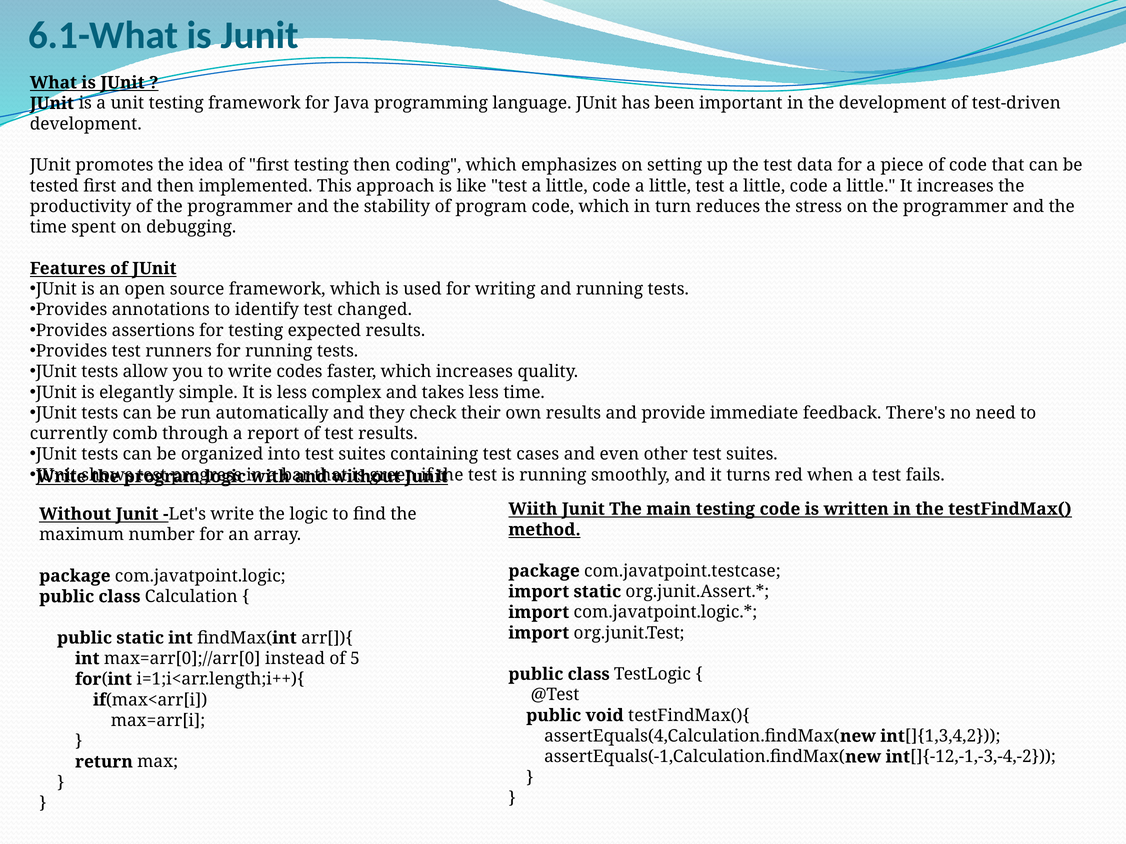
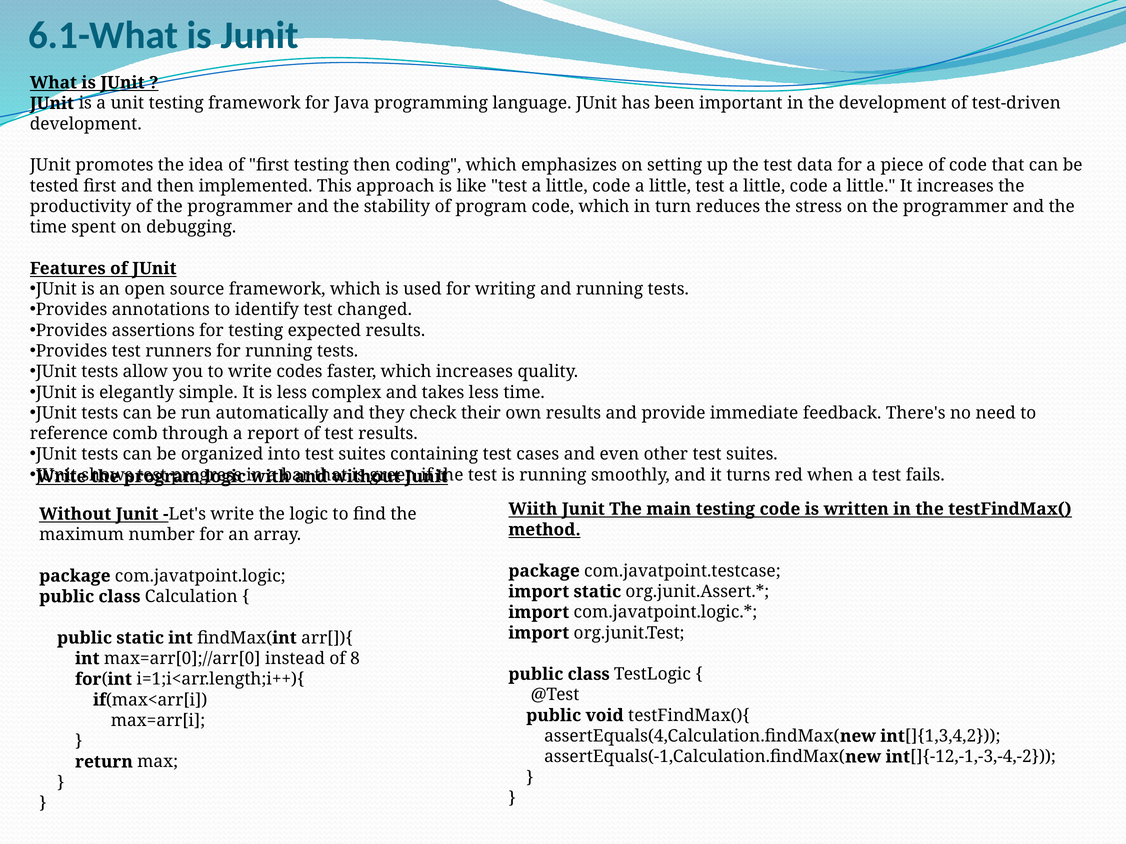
currently: currently -> reference (69, 434)
5: 5 -> 8 (355, 659)
